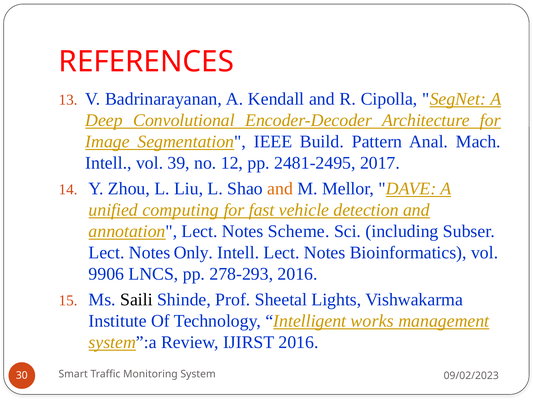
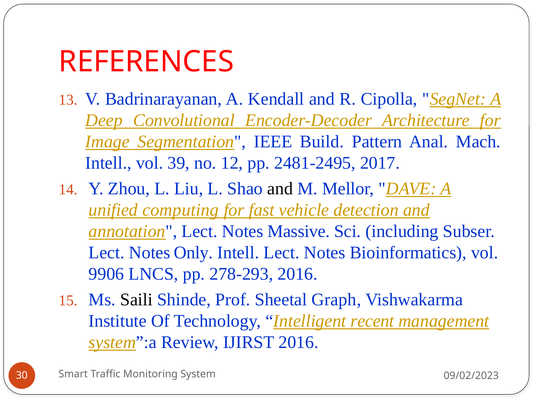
and colour: orange -> black (280, 189)
Scheme: Scheme -> Massive (299, 231)
Lights: Lights -> Graph (336, 299)
works: works -> recent (372, 321)
